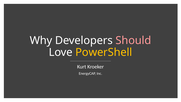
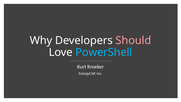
PowerShell colour: yellow -> light blue (104, 52)
